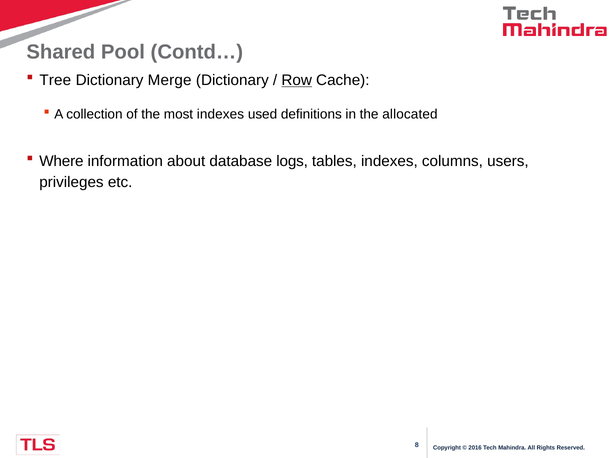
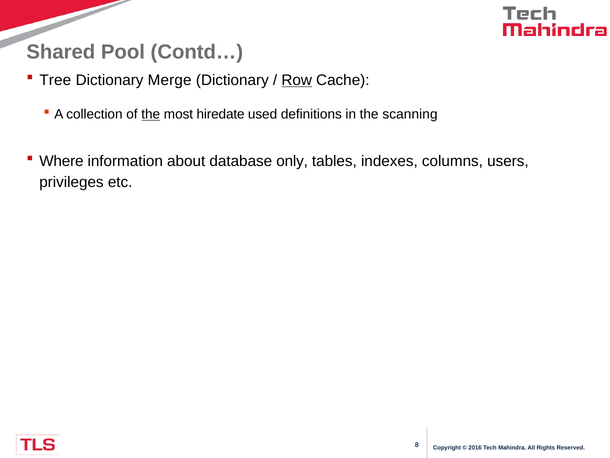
the underline: none -> present (151, 114)
most indexes: indexes -> hiredate (221, 114)
allocated: allocated -> scanning (410, 114)
logs: logs -> only (292, 161)
